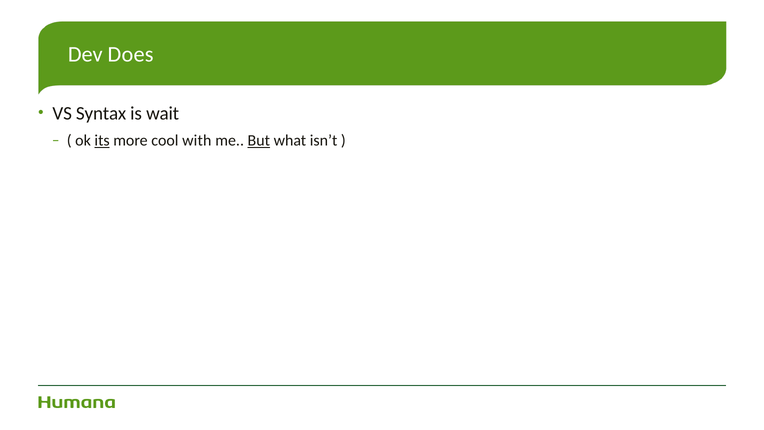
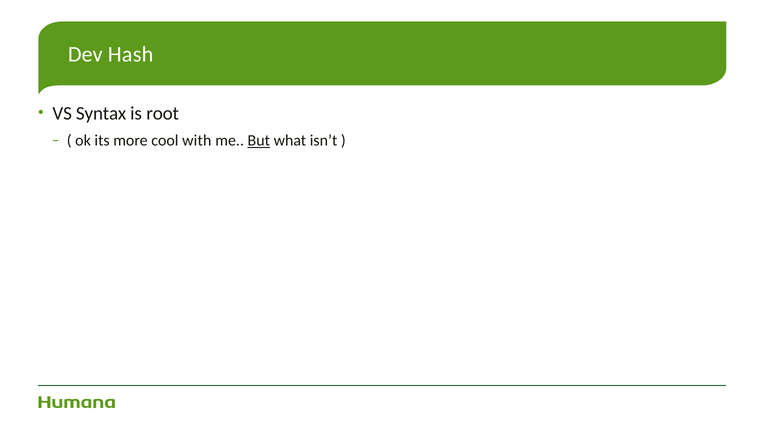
Does: Does -> Hash (131, 54)
wait: wait -> root (163, 113)
its underline: present -> none (102, 141)
